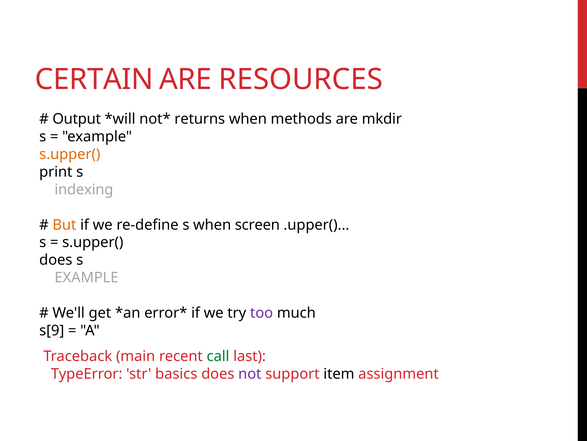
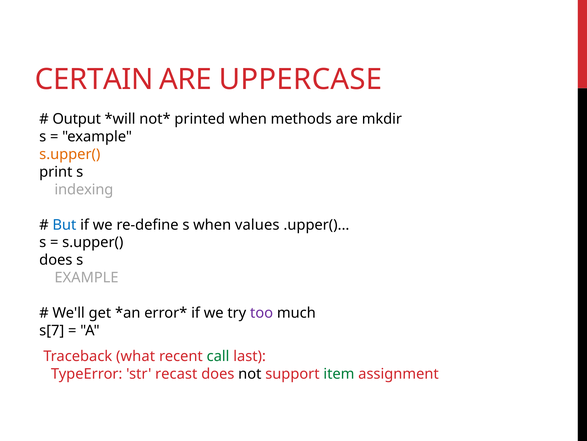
RESOURCES: RESOURCES -> UPPERCASE (300, 79)
returns: returns -> printed (200, 119)
But colour: orange -> blue (64, 224)
screen: screen -> values (257, 224)
s[9: s[9 -> s[7 (52, 330)
main: main -> what (136, 356)
basics: basics -> recast (176, 373)
not colour: purple -> black (250, 373)
item colour: black -> green (339, 373)
